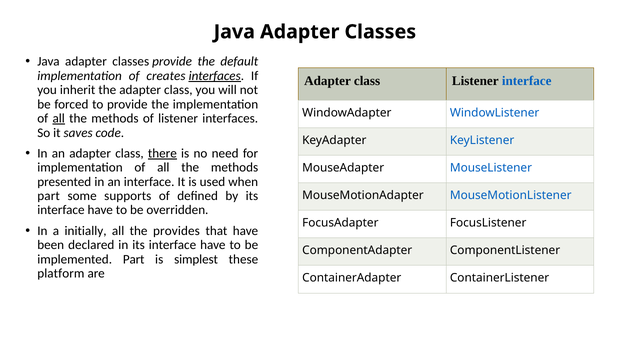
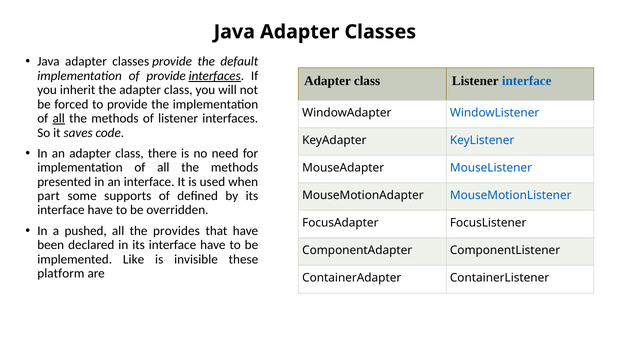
of creates: creates -> provide (166, 76)
there underline: present -> none (162, 154)
initially: initially -> pushed (86, 231)
implemented Part: Part -> Like (134, 260)
simplest: simplest -> invisible (196, 260)
